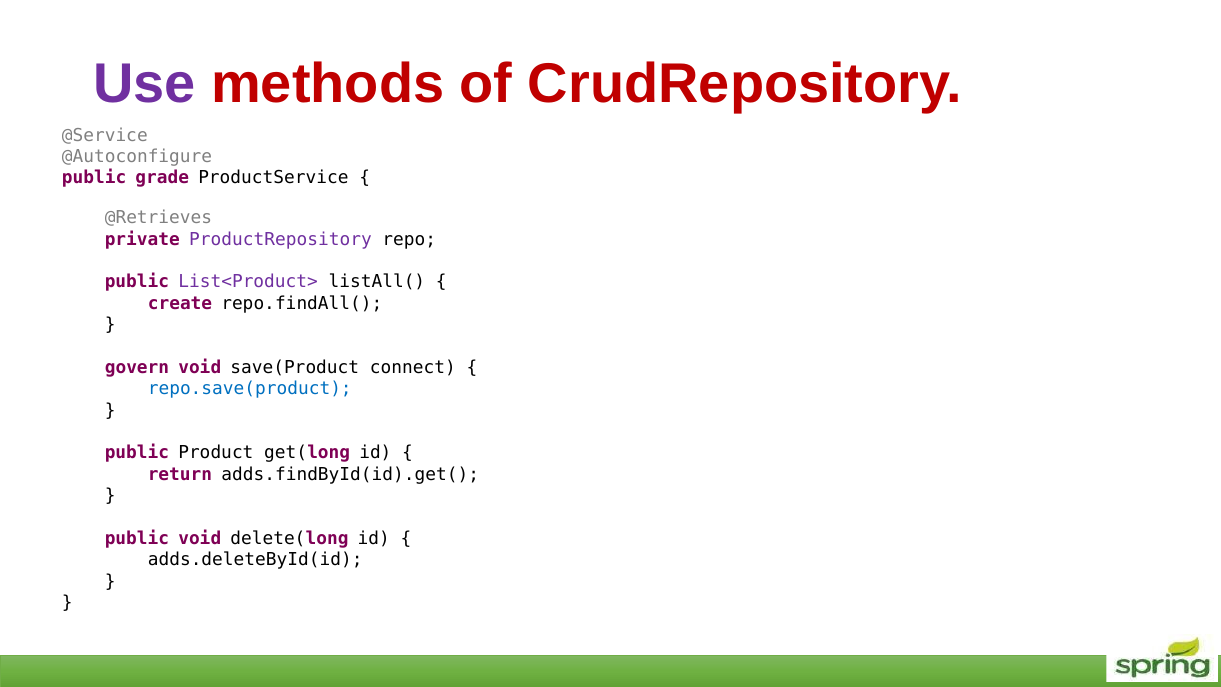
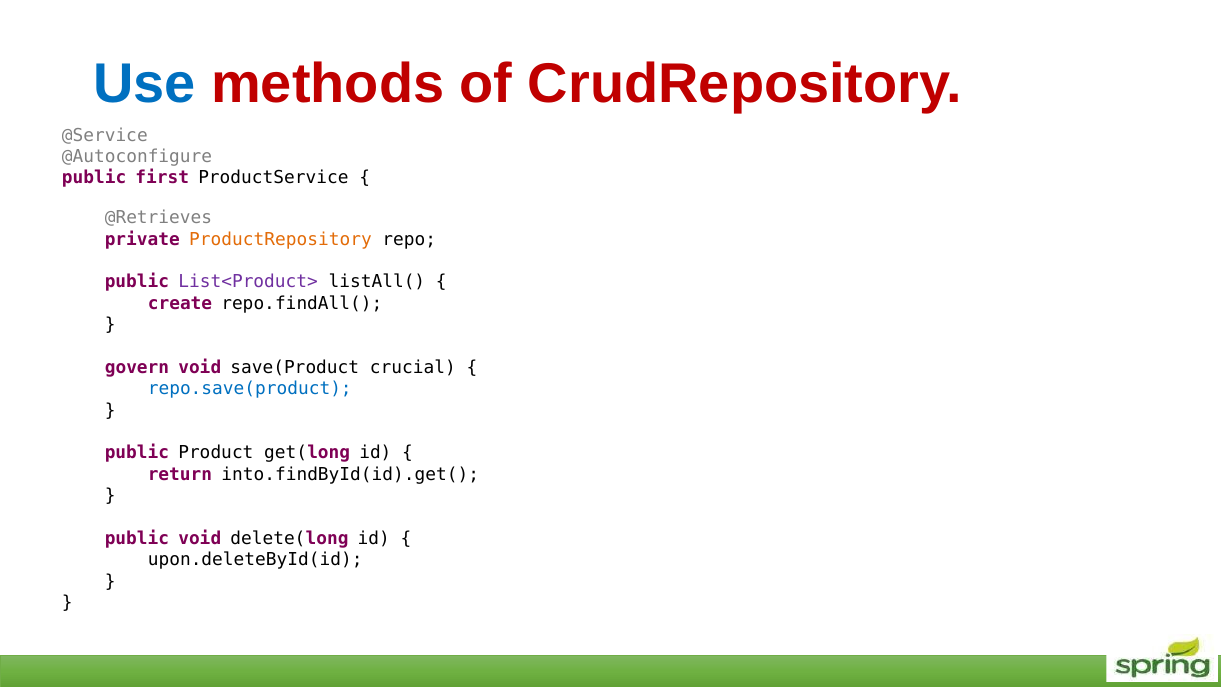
Use colour: purple -> blue (144, 84)
grade: grade -> first (162, 178)
ProductRepository colour: purple -> orange (280, 239)
connect: connect -> crucial (413, 367)
adds.findById(id).get(: adds.findById(id).get( -> into.findById(id).get( (350, 474)
adds.deleteById(id: adds.deleteById(id -> upon.deleteById(id (255, 560)
